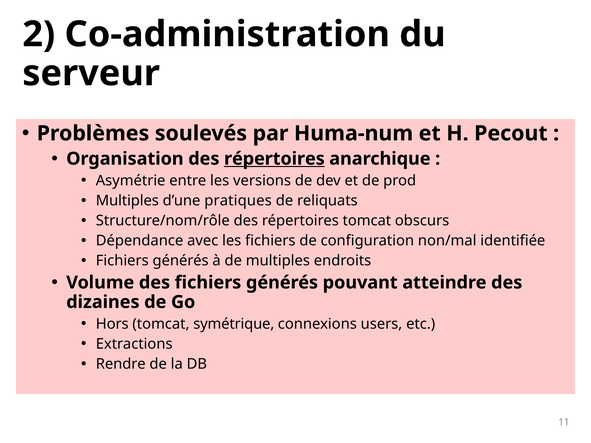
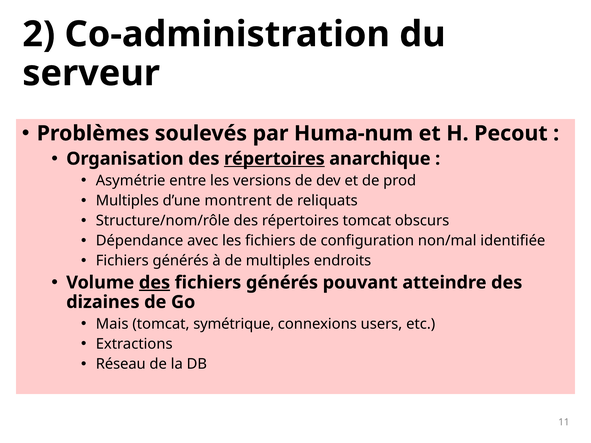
pratiques: pratiques -> montrent (238, 201)
des underline: none -> present (154, 283)
Hors: Hors -> Mais (112, 324)
Rendre: Rendre -> Réseau (121, 364)
